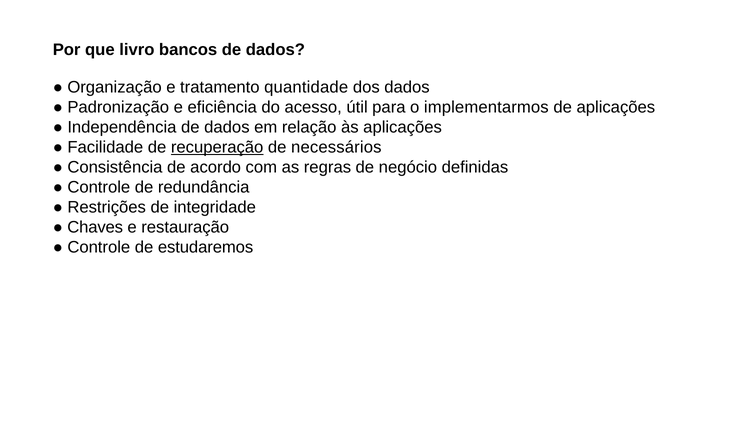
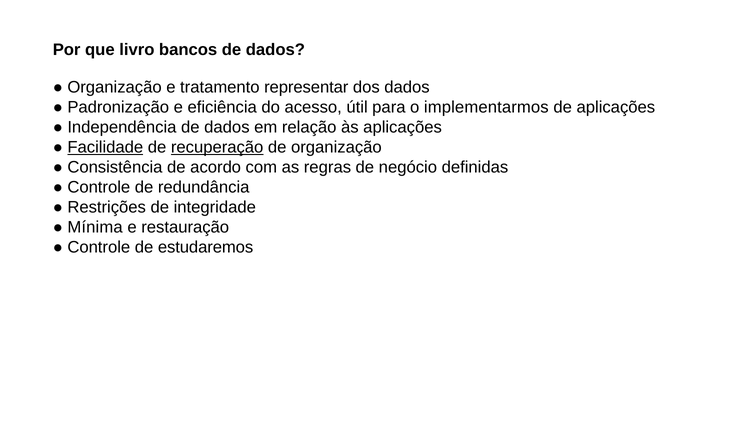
quantidade: quantidade -> representar (306, 87)
Facilidade underline: none -> present (105, 147)
de necessários: necessários -> organização (336, 147)
Chaves: Chaves -> Mínima (95, 227)
